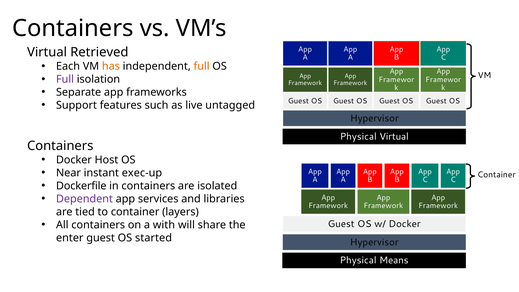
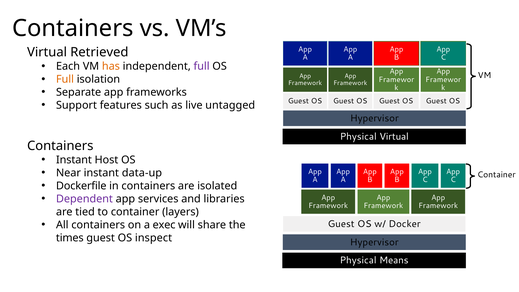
full colour: orange -> purple (202, 66)
Full colour: purple -> orange (65, 79)
Docker: Docker -> Instant (74, 160)
exec-up: exec-up -> data-up (142, 173)
with: with -> exec (164, 225)
enter: enter -> times (70, 238)
started: started -> inspect (154, 238)
